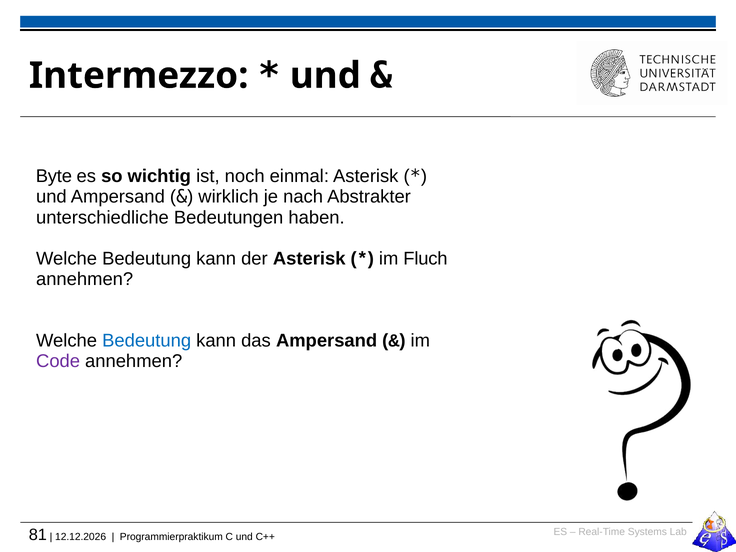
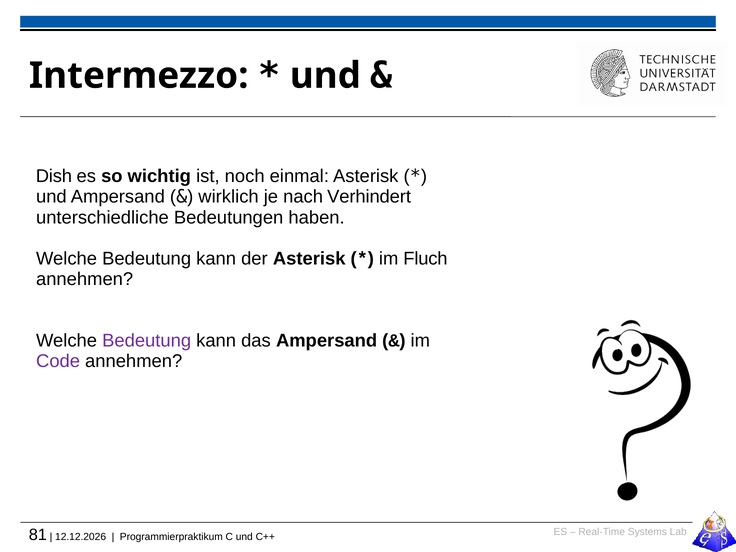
Byte: Byte -> Dish (54, 176)
Abstrakter: Abstrakter -> Verhindert (369, 197)
Bedeutung colour: blue -> purple (147, 341)
